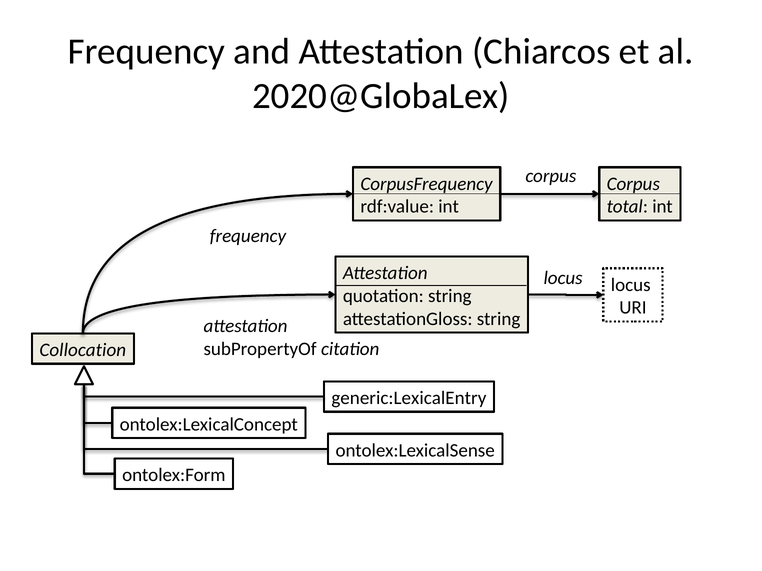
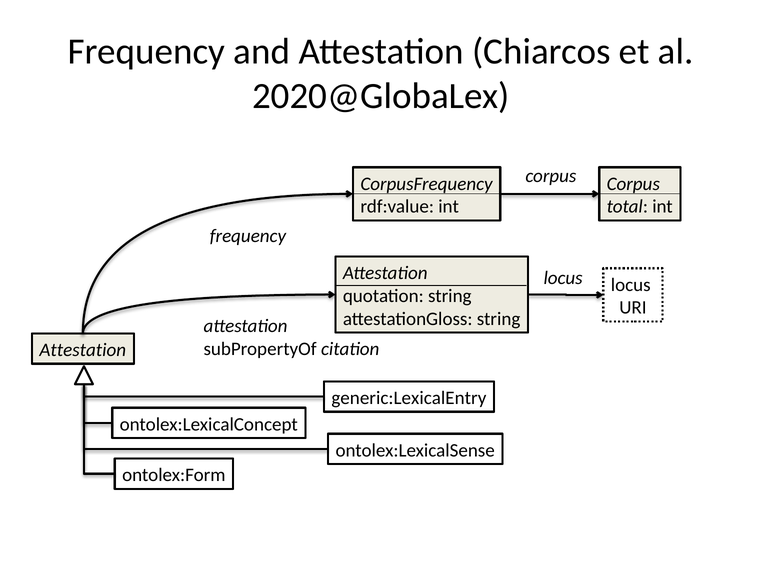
Collocation: Collocation -> Attestation (83, 350)
